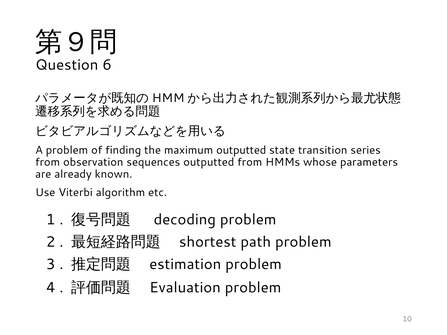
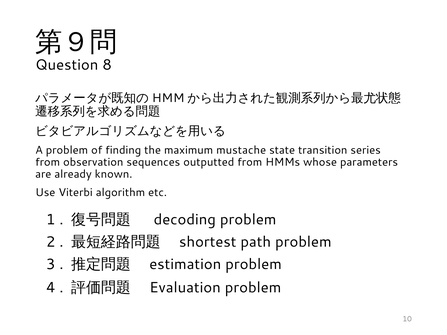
6: 6 -> 8 (107, 65)
maximum outputted: outputted -> mustache (241, 150)
